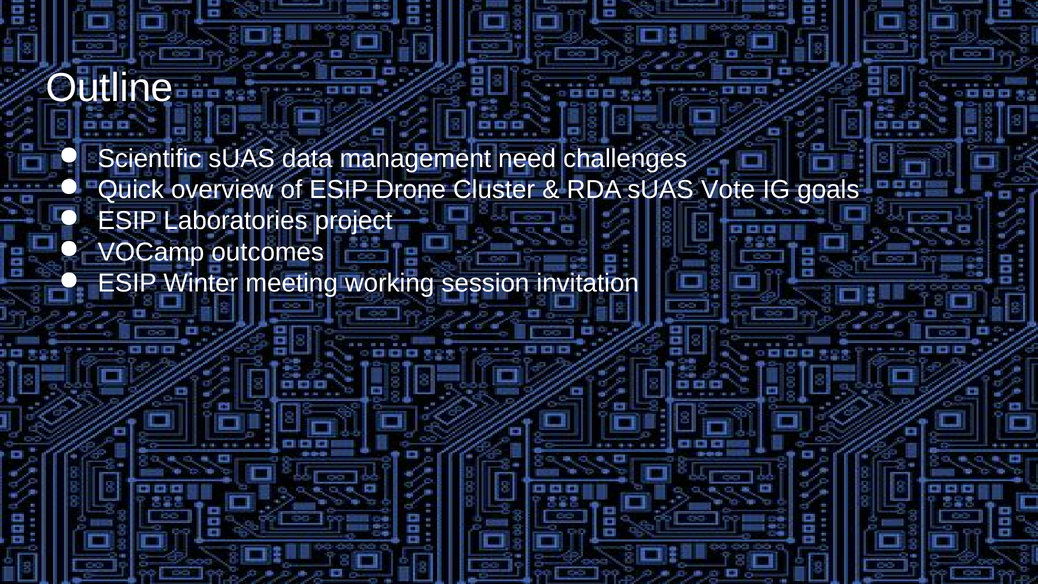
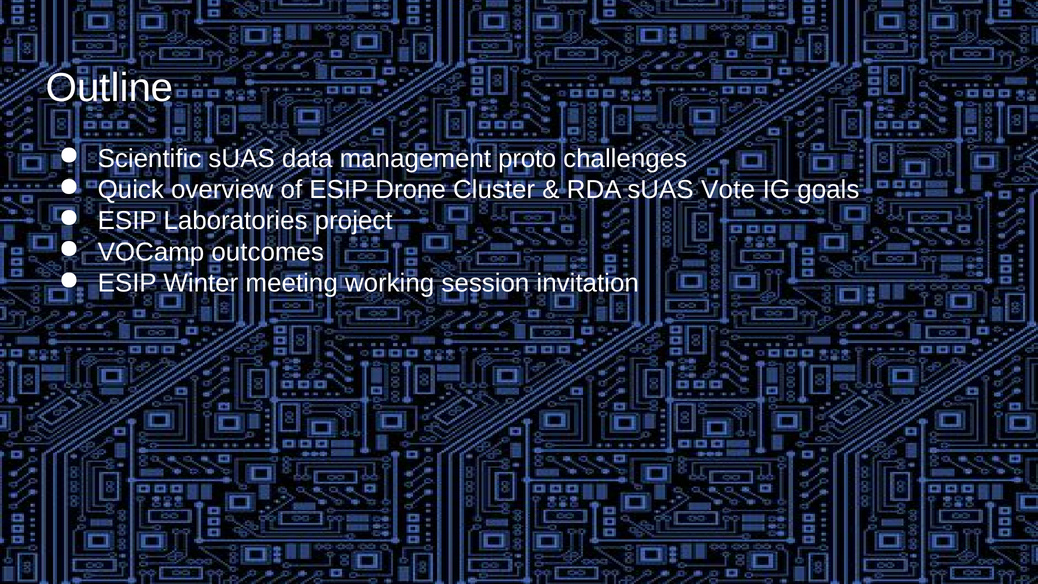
need: need -> proto (527, 159)
